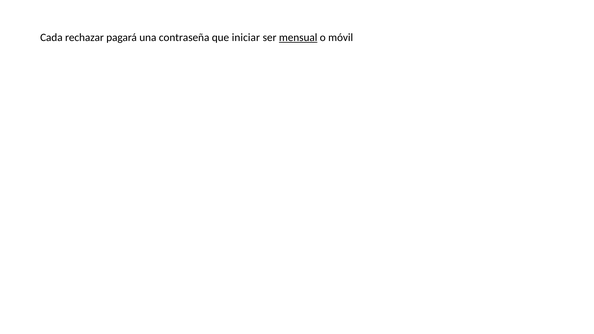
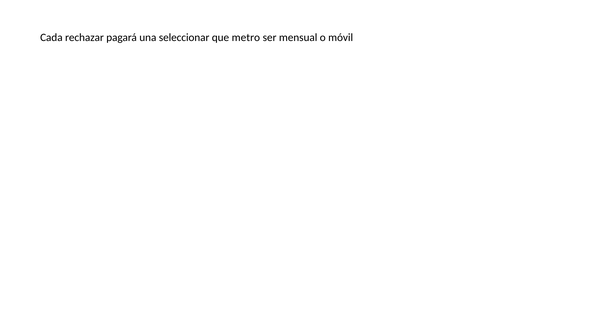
contraseña: contraseña -> seleccionar (184, 38)
iniciar: iniciar -> metro (246, 38)
mensual underline: present -> none (298, 38)
